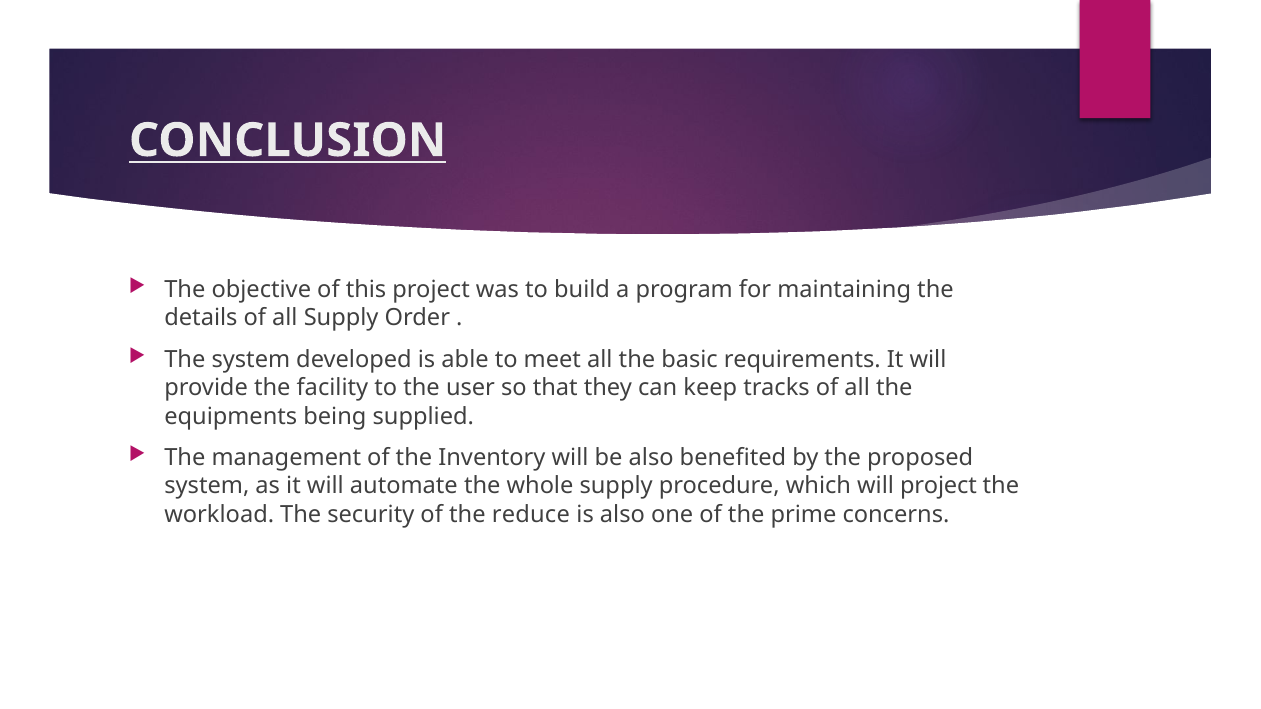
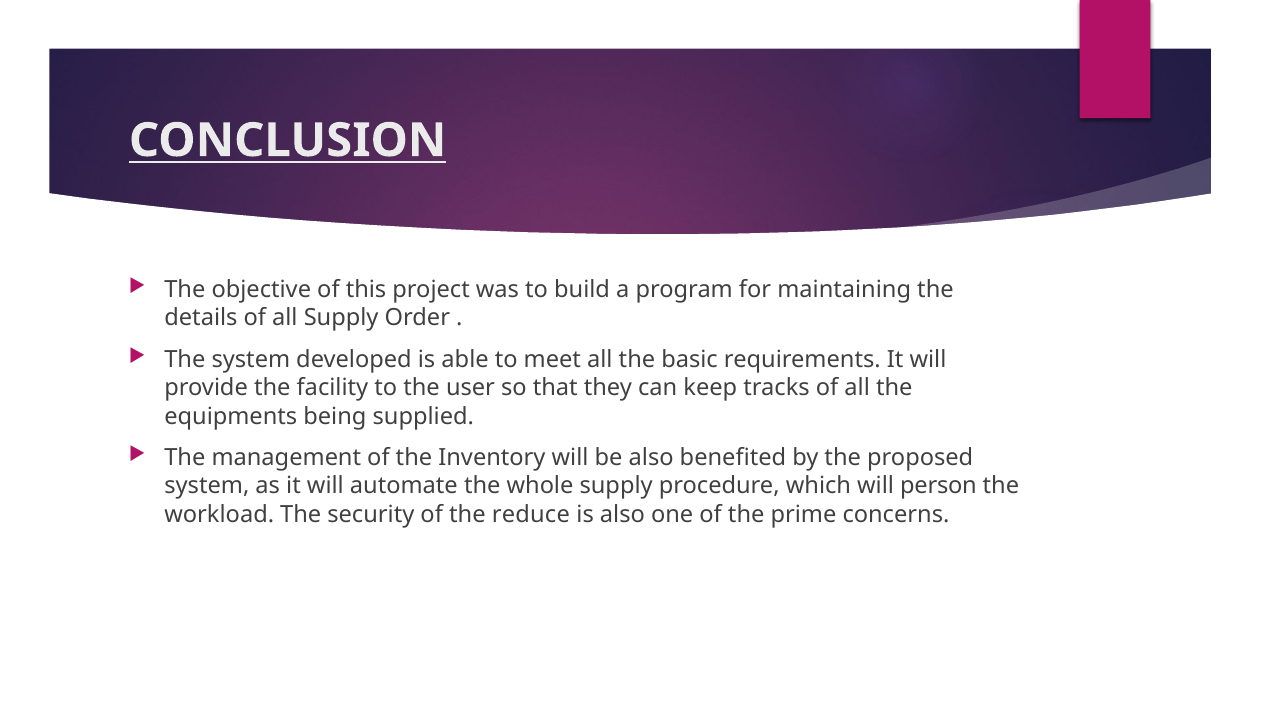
will project: project -> person (938, 486)
